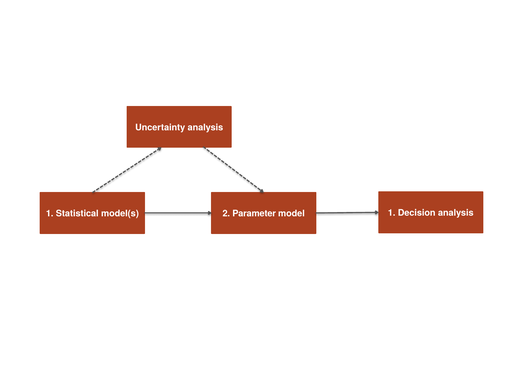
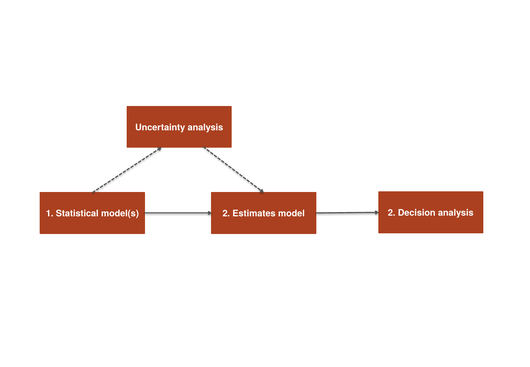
Parameter: Parameter -> Estimates (254, 214)
model 1: 1 -> 2 (392, 213)
